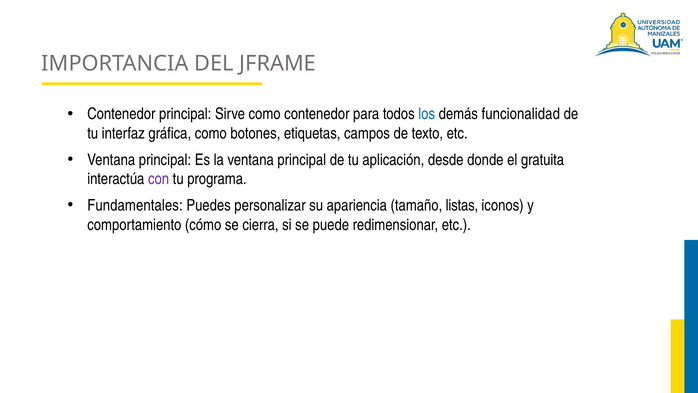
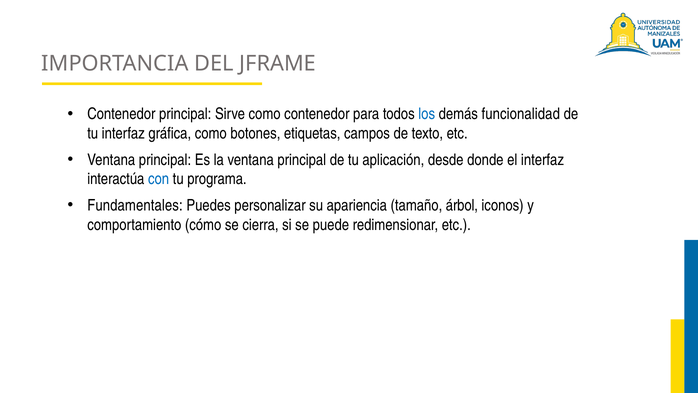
el gratuita: gratuita -> interfaz (542, 160)
con colour: purple -> blue (159, 179)
listas: listas -> árbol (462, 205)
